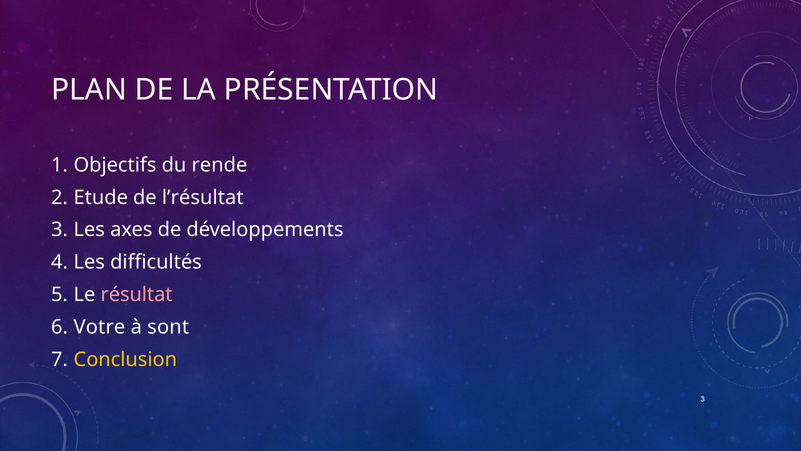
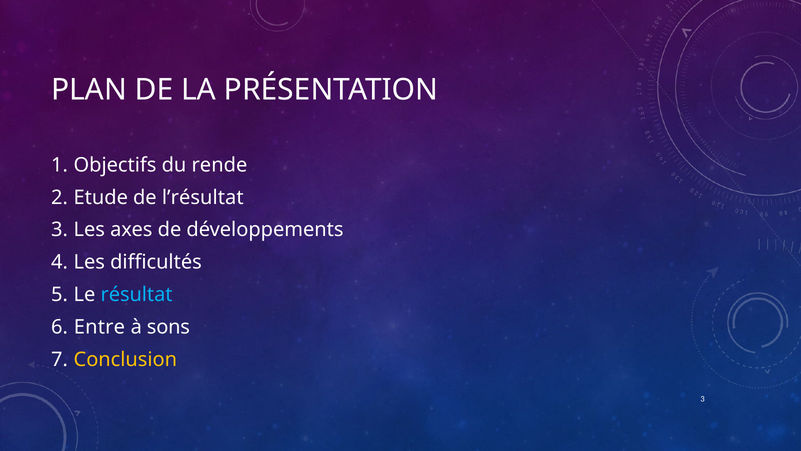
résultat colour: pink -> light blue (137, 294)
Votre: Votre -> Entre (99, 327)
sont: sont -> sons (168, 327)
